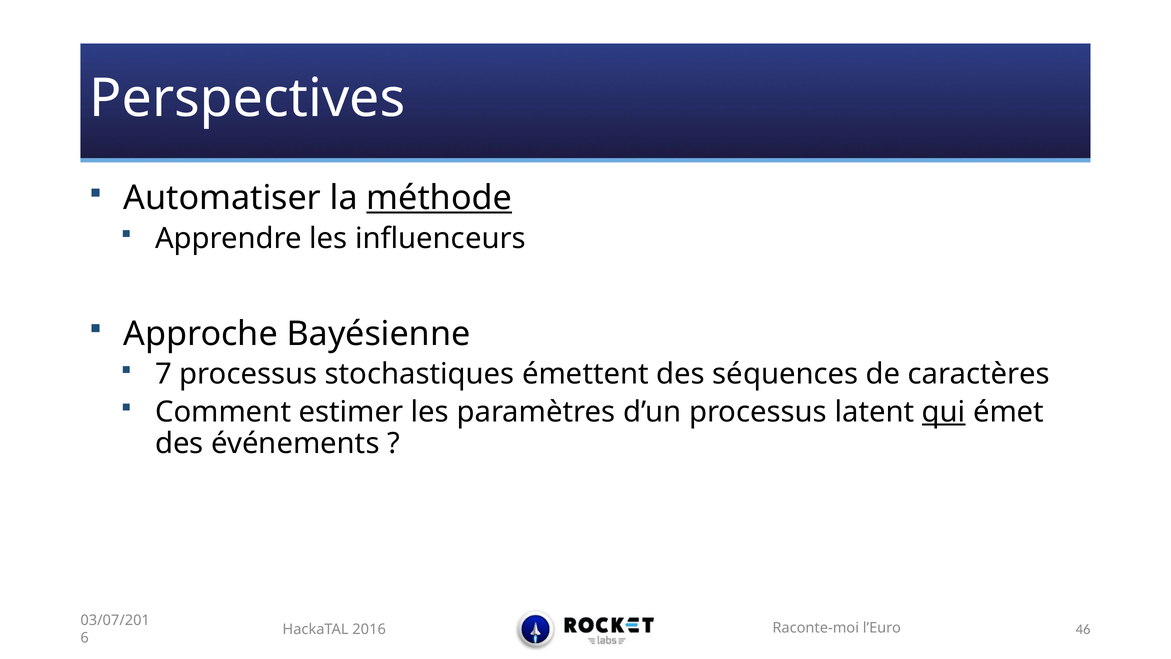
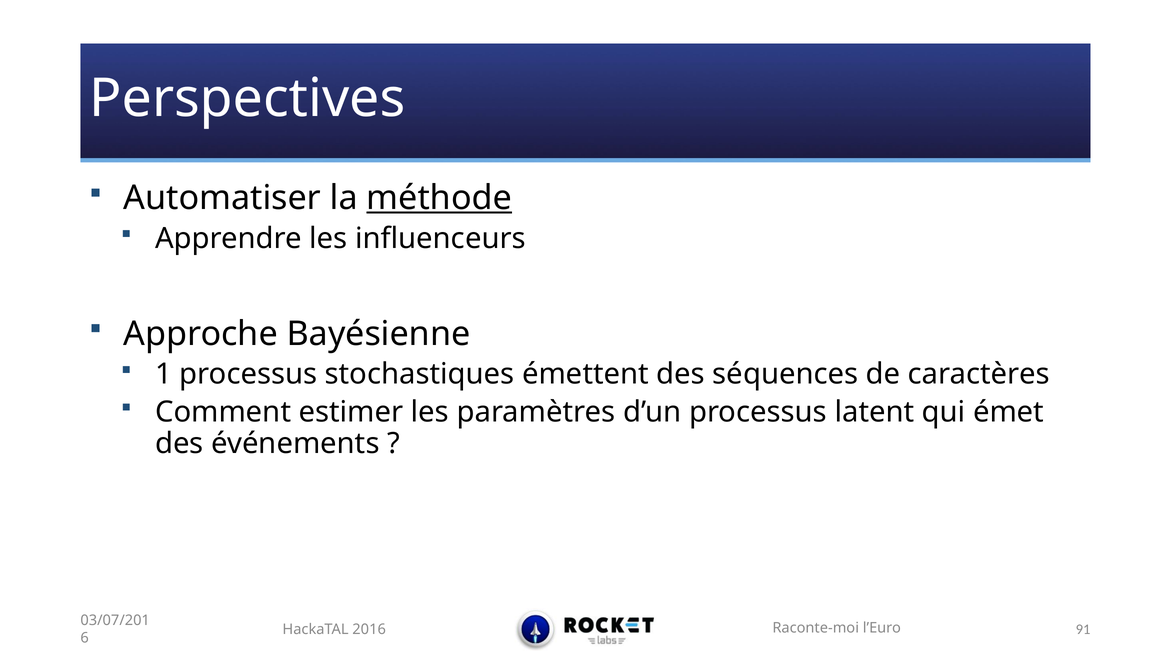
7: 7 -> 1 (163, 374)
qui underline: present -> none (944, 412)
46: 46 -> 91 (1083, 629)
